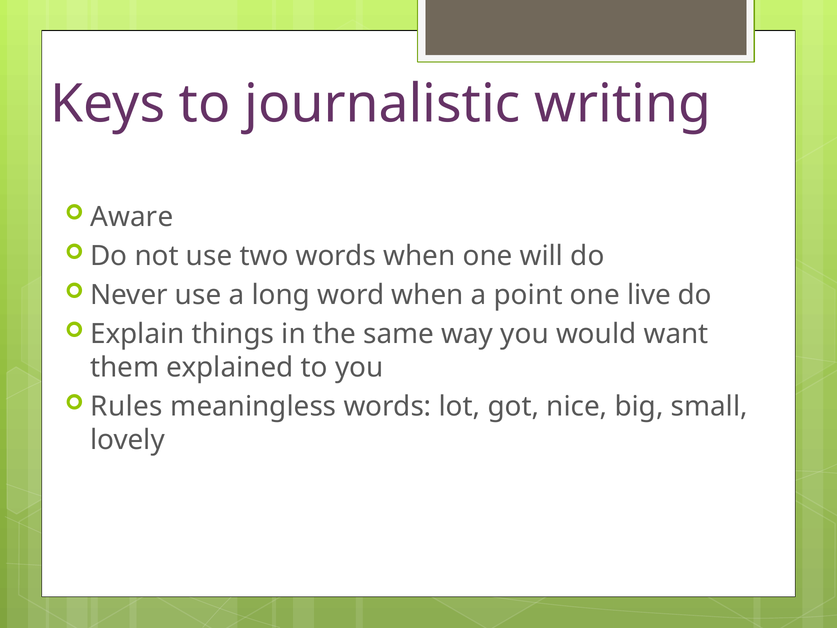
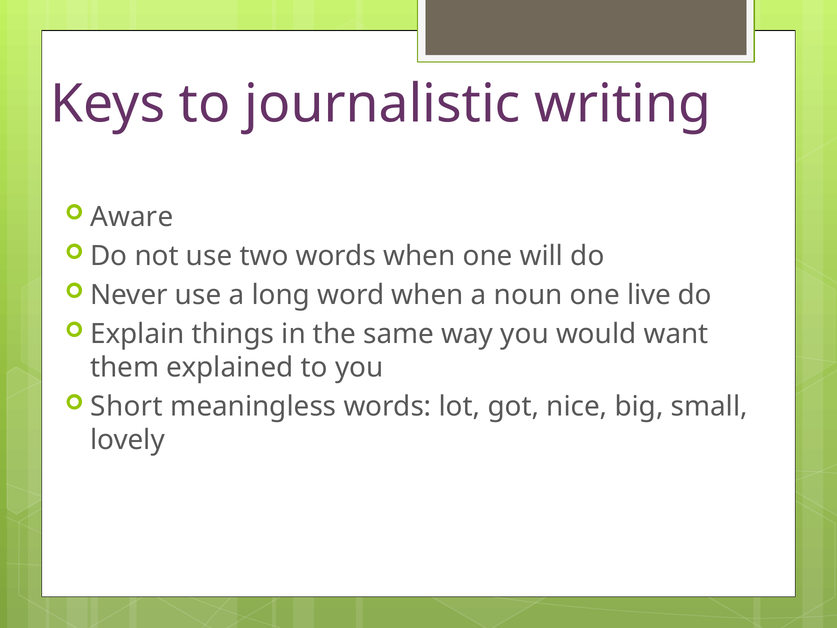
point: point -> noun (528, 295)
Rules: Rules -> Short (127, 406)
